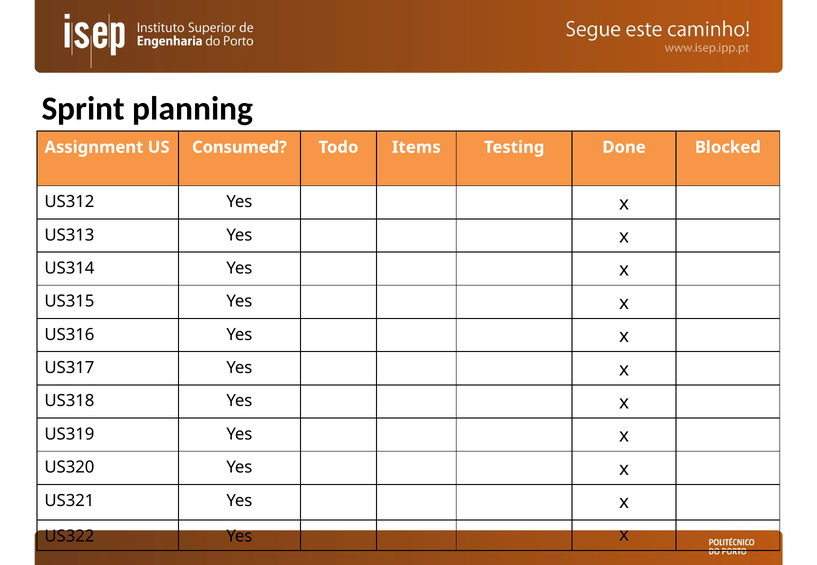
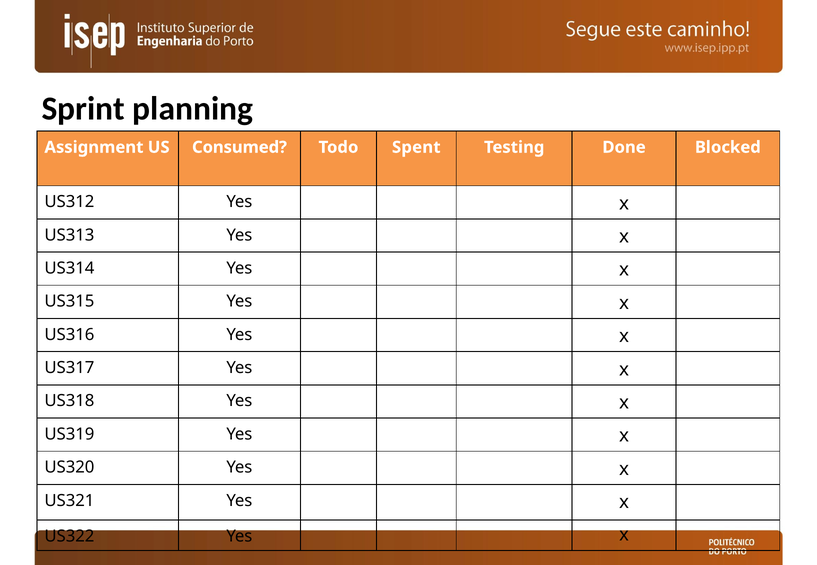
Items: Items -> Spent (416, 147)
